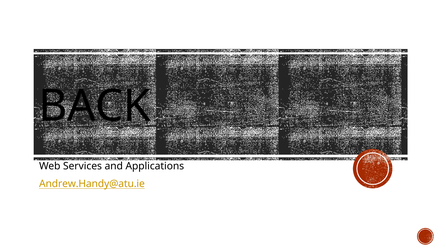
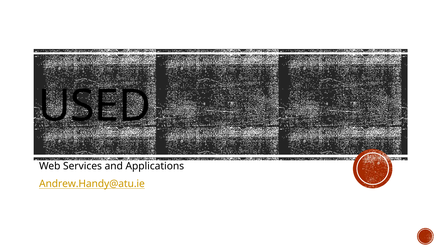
BACK: BACK -> USED (95, 106)
